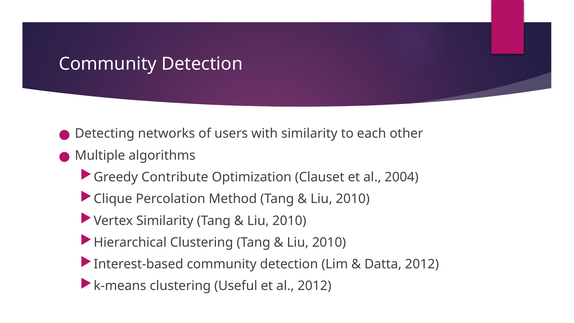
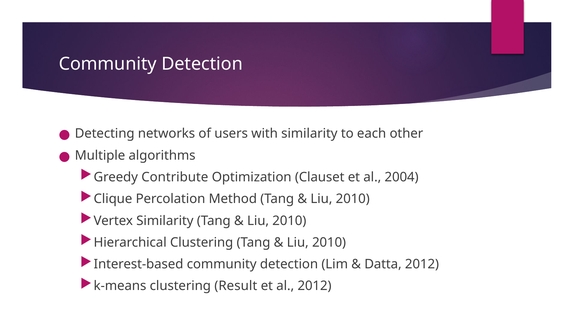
Useful: Useful -> Result (236, 286)
